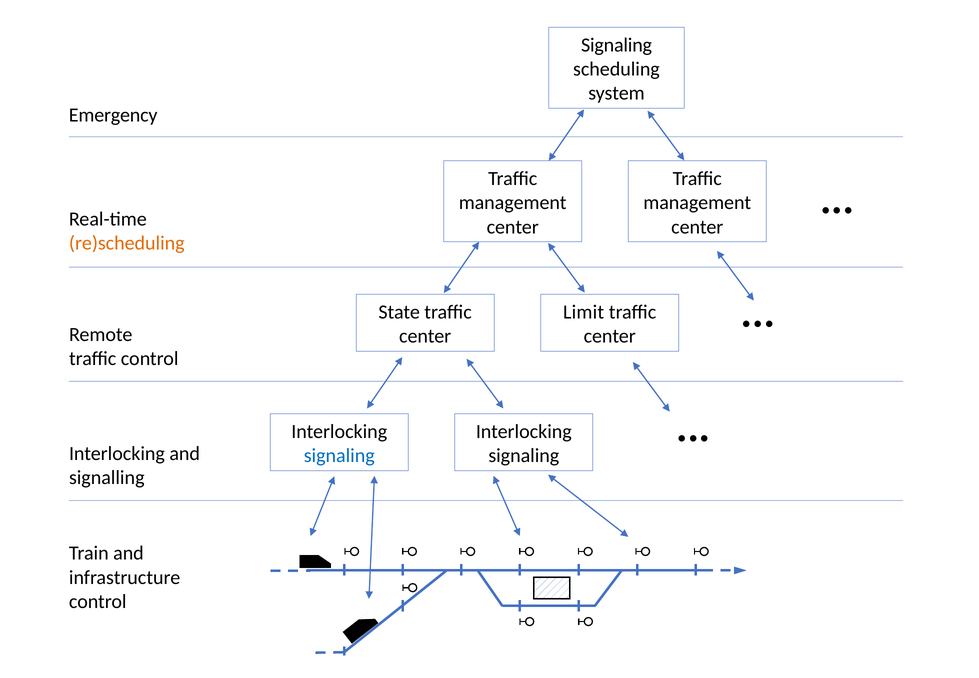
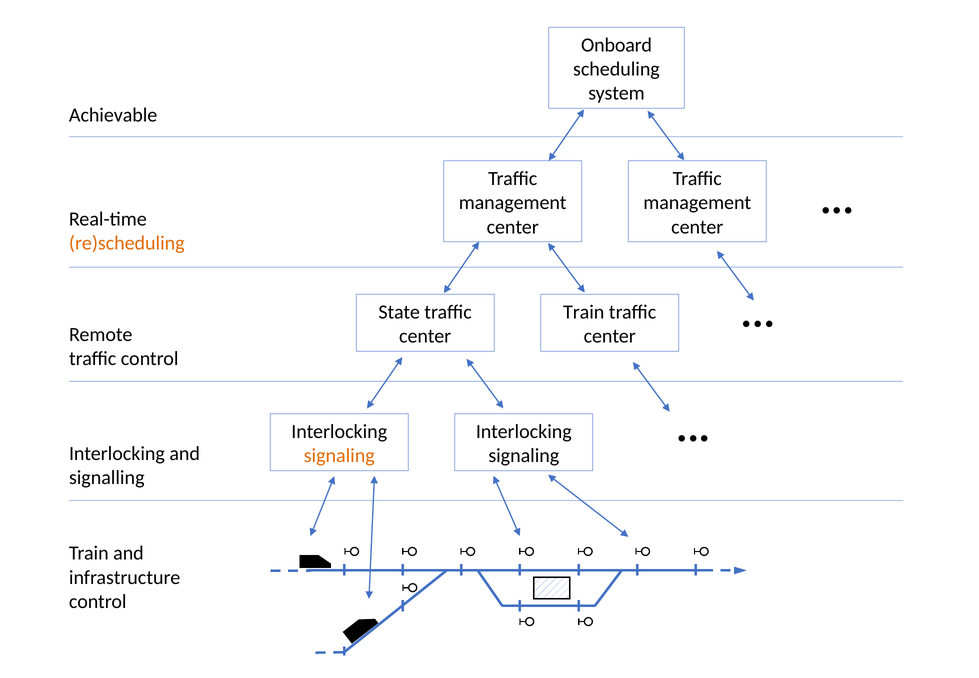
Signaling: Signaling -> Onboard (617, 45)
Emergency: Emergency -> Achievable (113, 115)
Limit: Limit -> Train (584, 312)
signaling colour: blue -> orange (339, 455)
